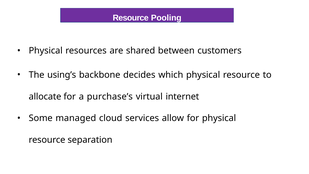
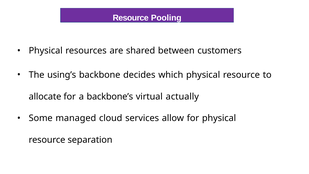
purchase’s: purchase’s -> backbone’s (110, 96)
internet: internet -> actually (182, 96)
